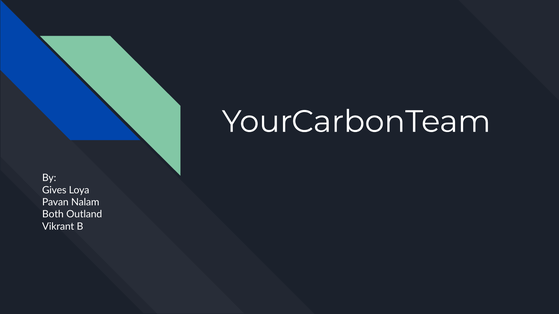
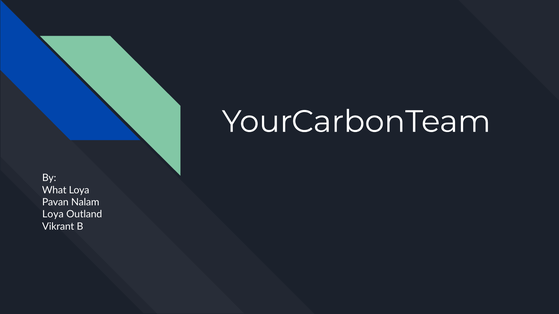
Gives: Gives -> What (54, 190)
Both: Both -> Loya (53, 215)
